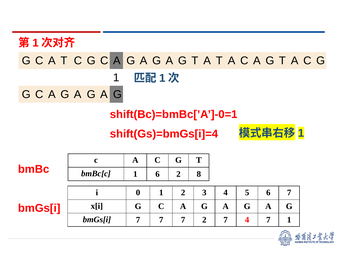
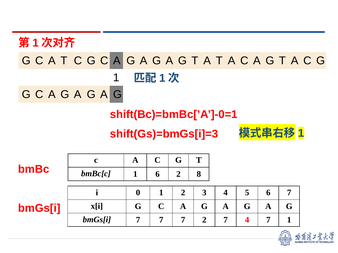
shift(Gs)=bmGs[i]=4: shift(Gs)=bmGs[i]=4 -> shift(Gs)=bmGs[i]=3 (164, 134)
